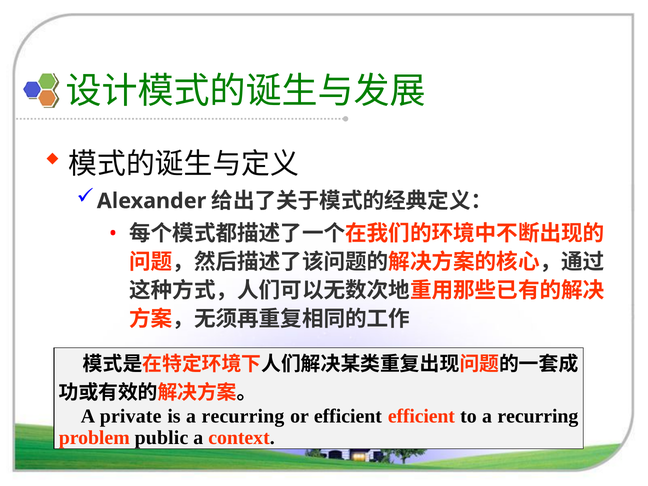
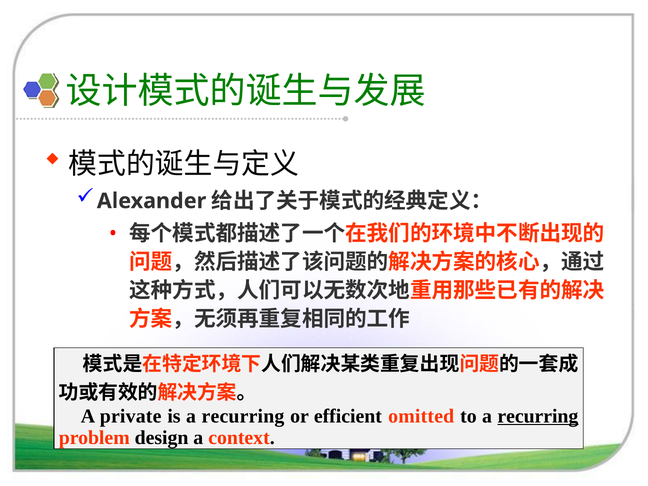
efficient efficient: efficient -> omitted (421, 416)
recurring underline: none -> present (538, 416)
public: public -> design (162, 438)
